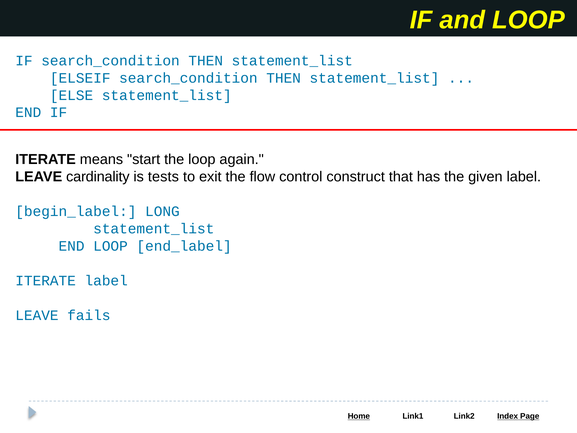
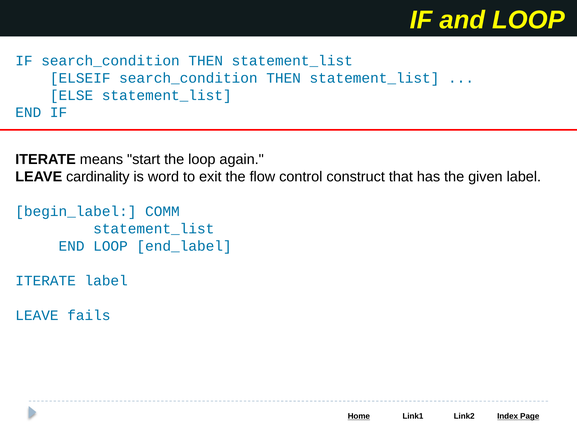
tests: tests -> word (163, 177)
LONG: LONG -> COMM (162, 211)
